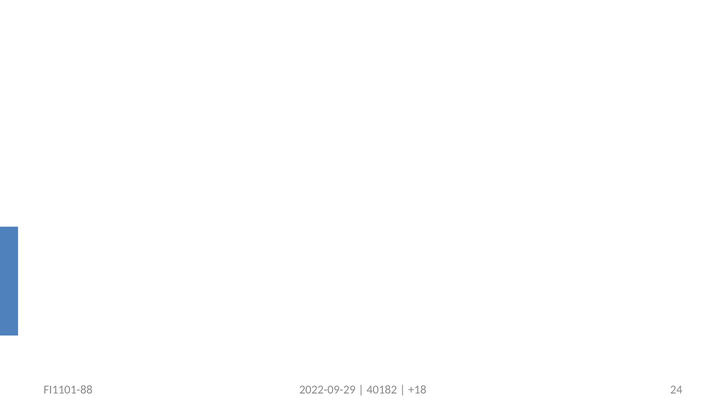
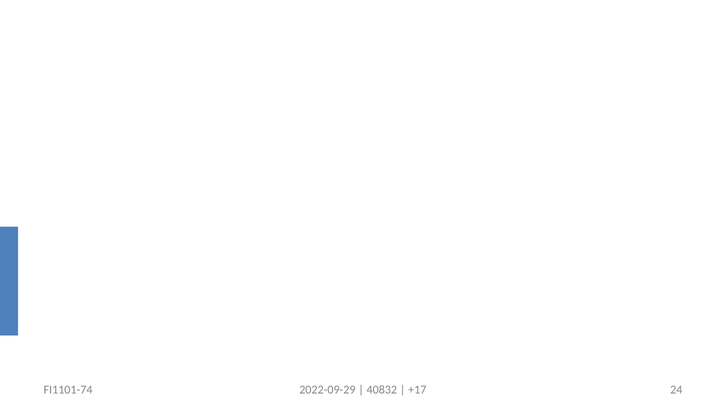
FI1101-88: FI1101-88 -> FI1101-74 (68, 390)
40182: 40182 -> 40832 (382, 390)
+18: +18 -> +17 (417, 390)
